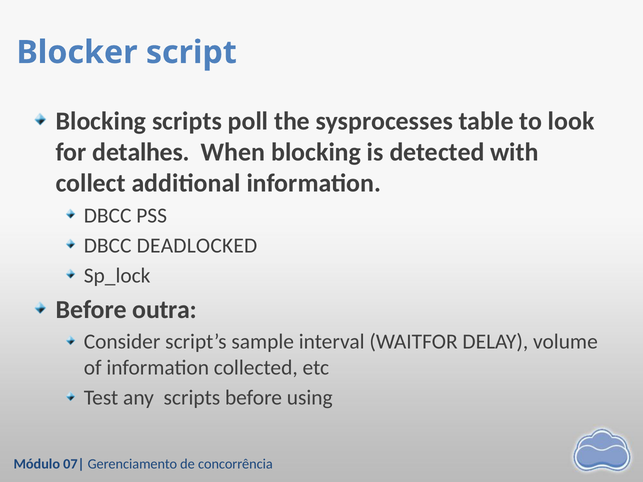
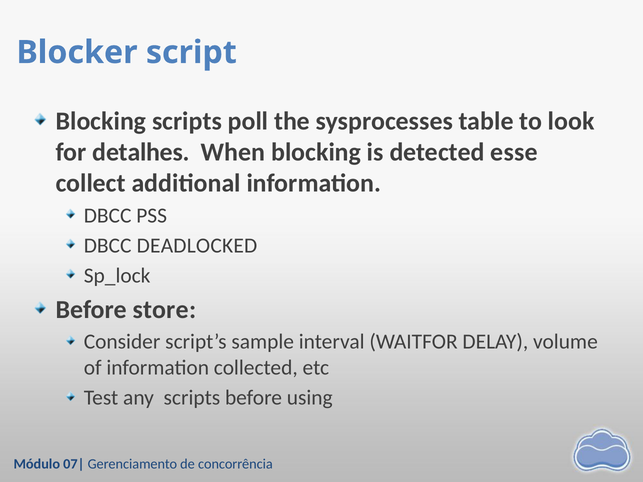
with: with -> esse (514, 152)
outra: outra -> store (164, 310)
